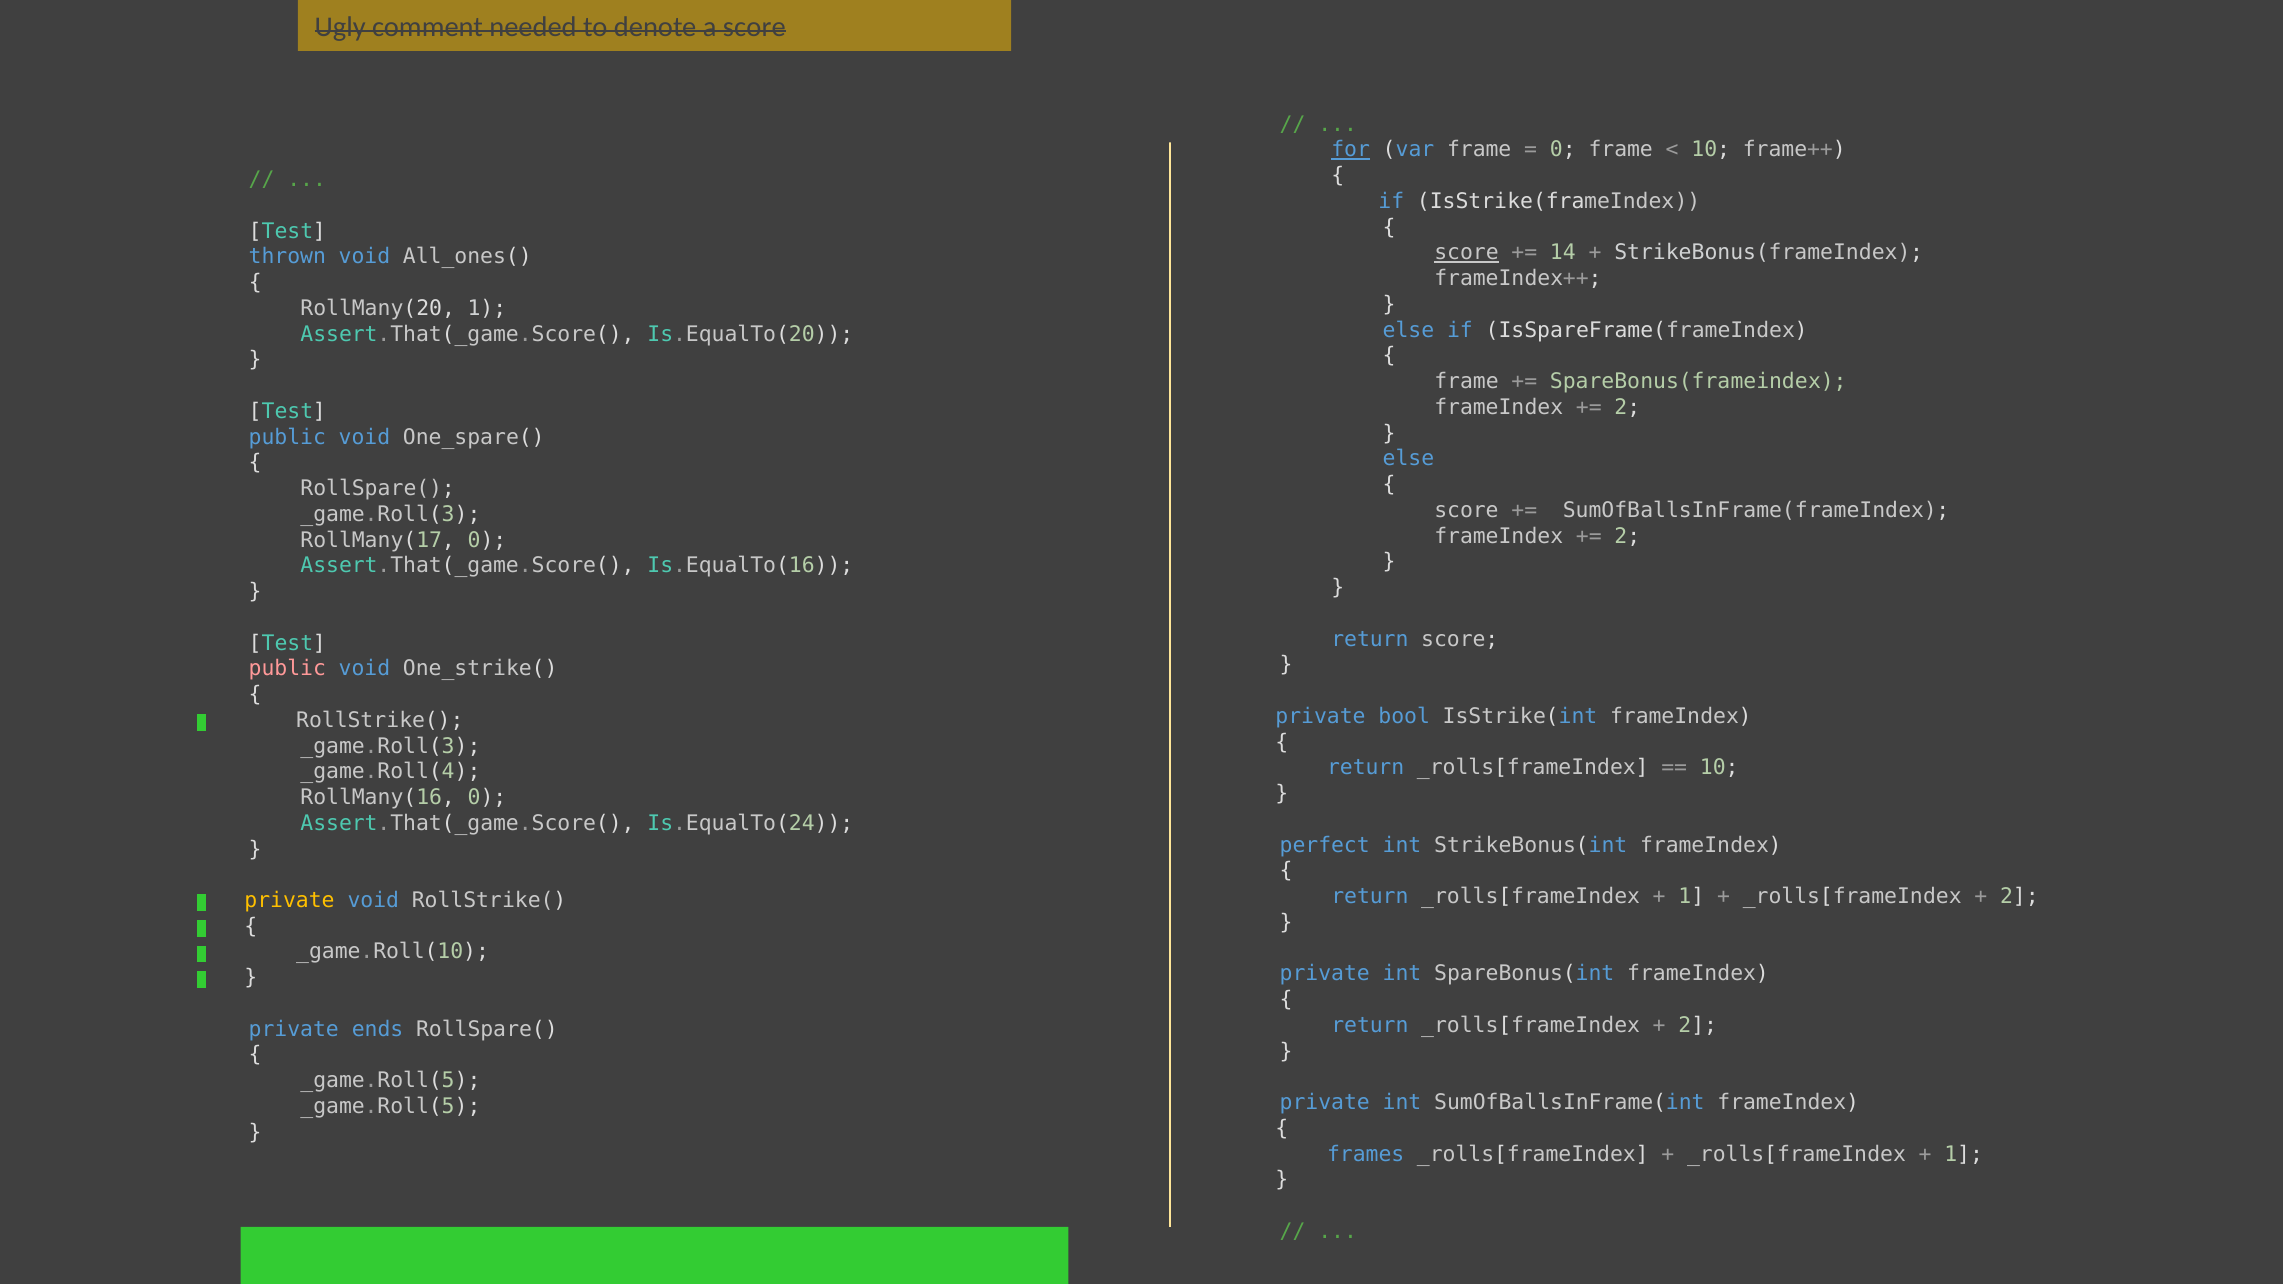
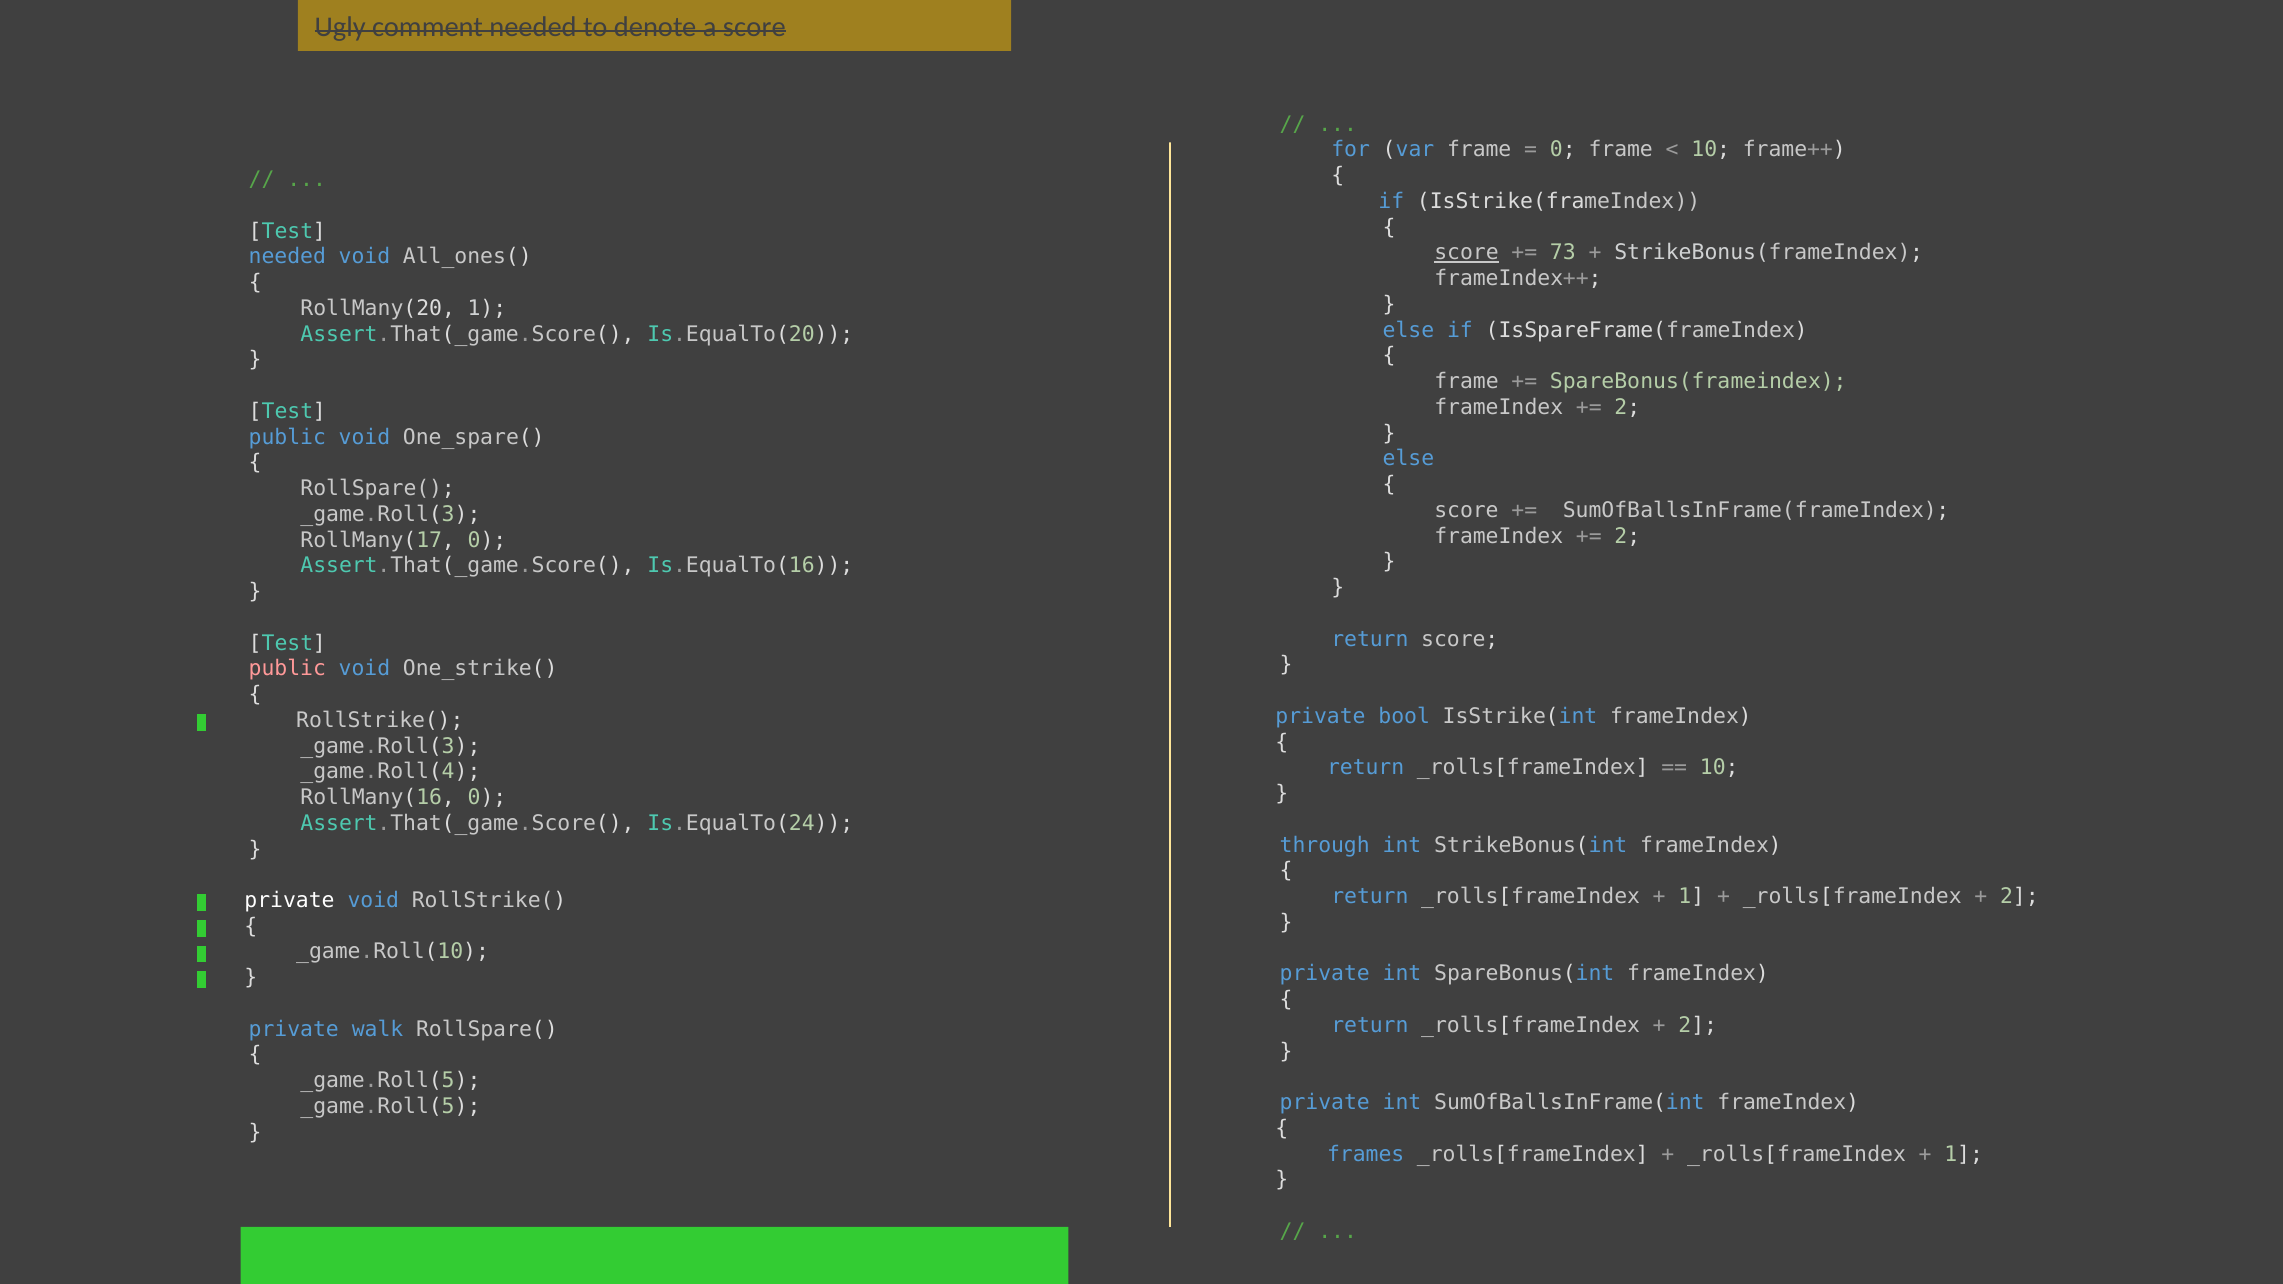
for underline: present -> none (1351, 150)
14: 14 -> 73 (1563, 253)
thrown: thrown -> needed (287, 257)
perfect: perfect -> through (1325, 845)
private colour: yellow -> white (290, 901)
ends: ends -> walk (378, 1029)
